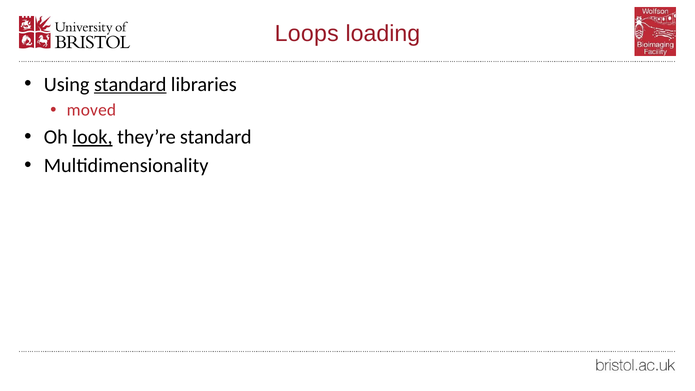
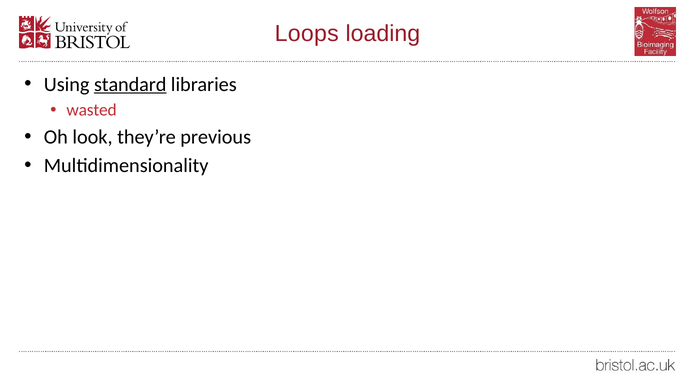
moved: moved -> wasted (92, 110)
look underline: present -> none (92, 137)
they’re standard: standard -> previous (216, 137)
